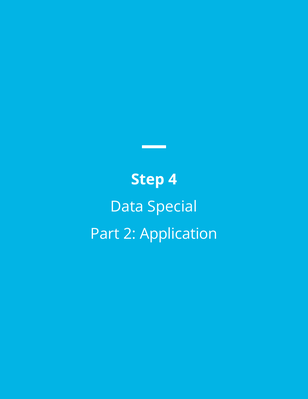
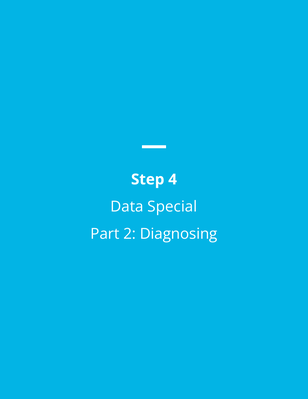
Application: Application -> Diagnosing (179, 234)
